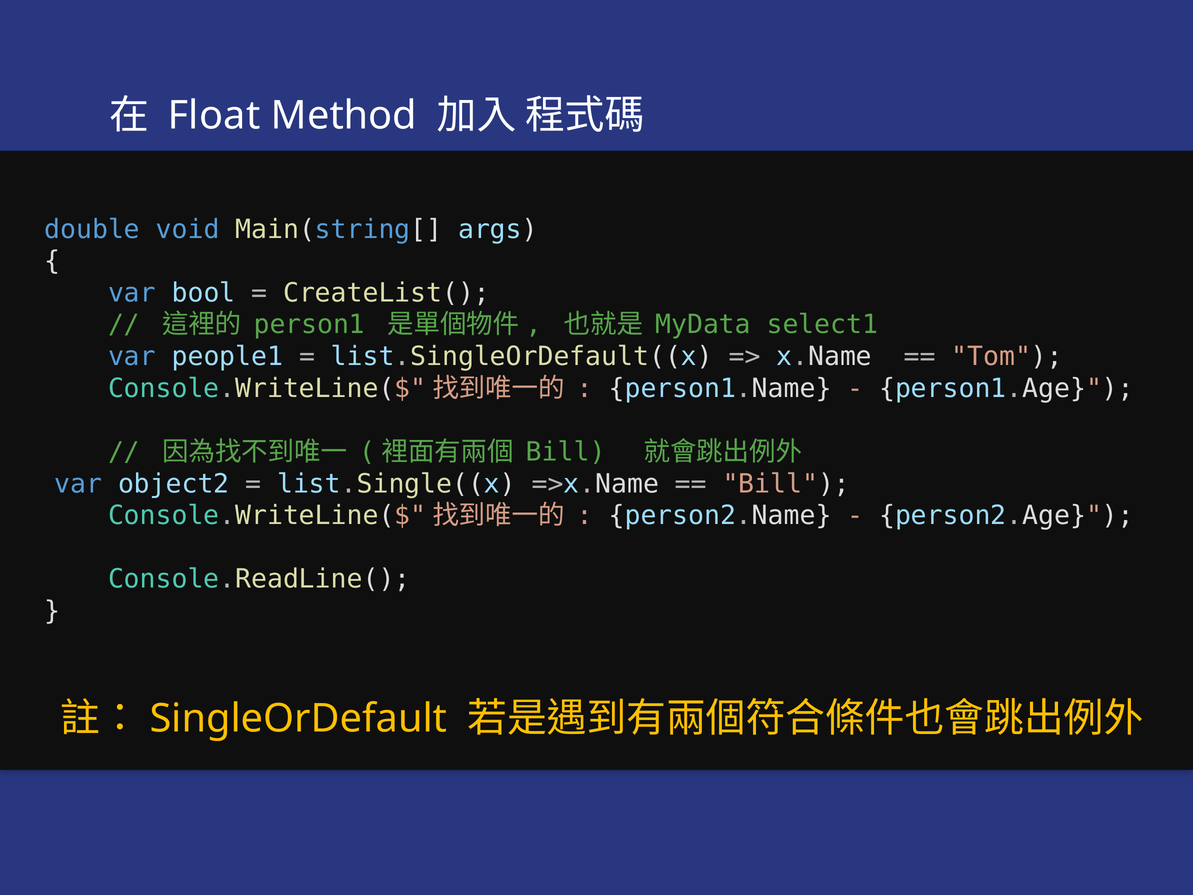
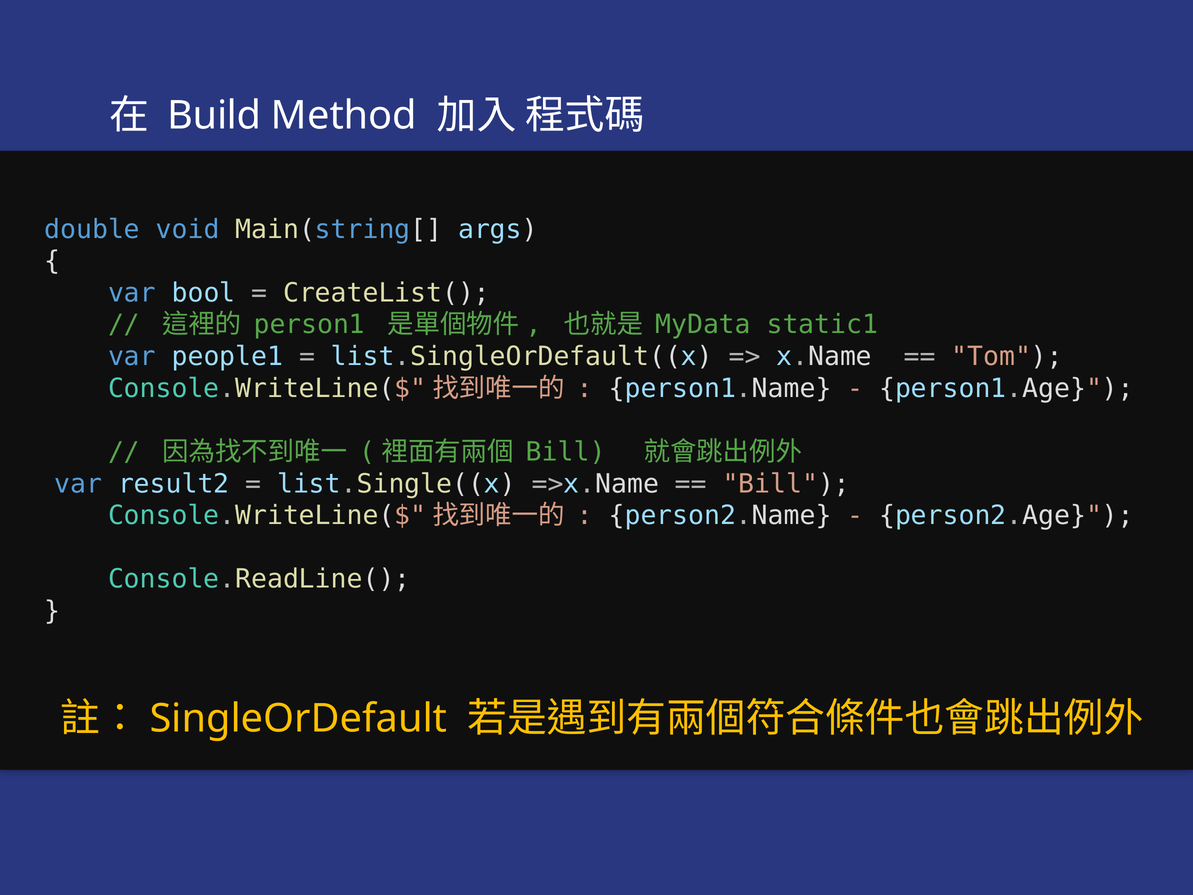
Float: Float -> Build (214, 116)
select1: select1 -> static1 (822, 325)
object2: object2 -> result2 (174, 484)
